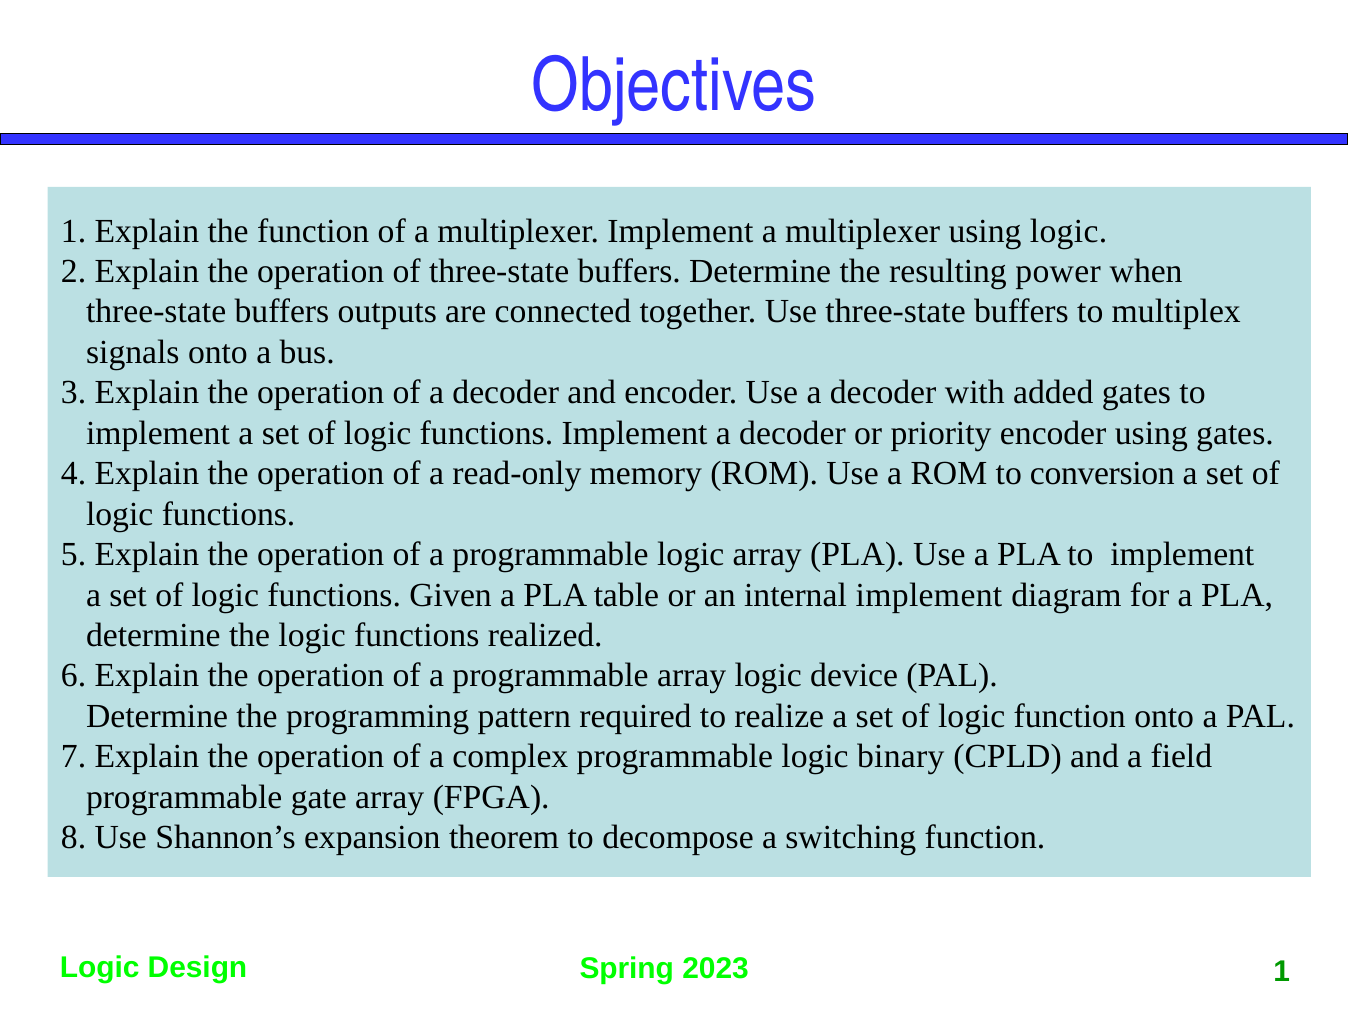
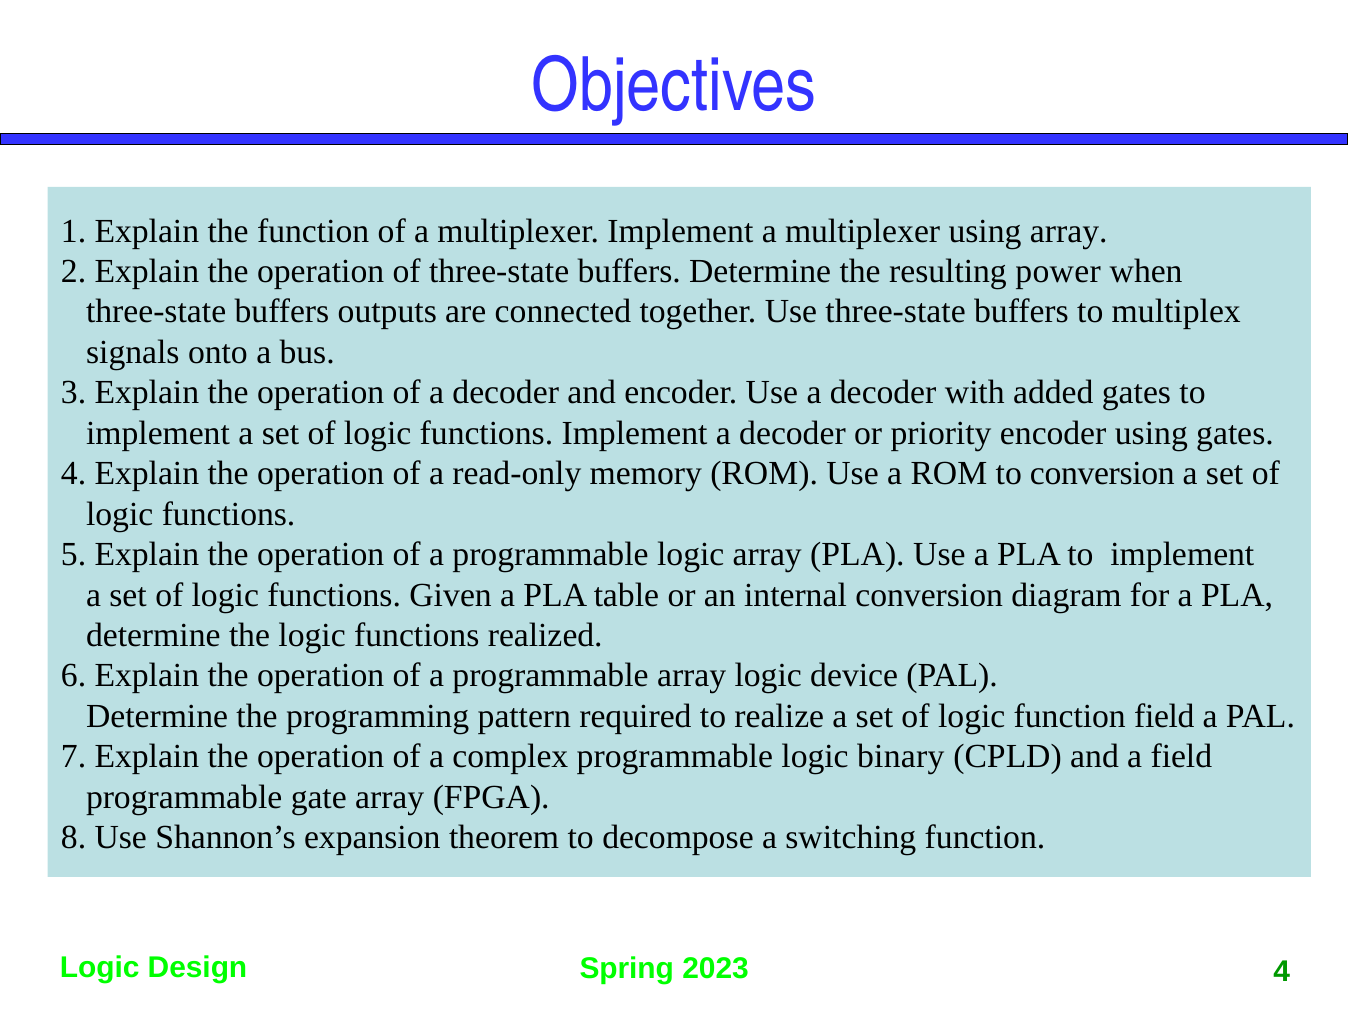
using logic: logic -> array (1069, 231)
internal implement: implement -> conversion (929, 595)
function onto: onto -> field (1164, 716)
1: 1 -> 4 (1282, 971)
